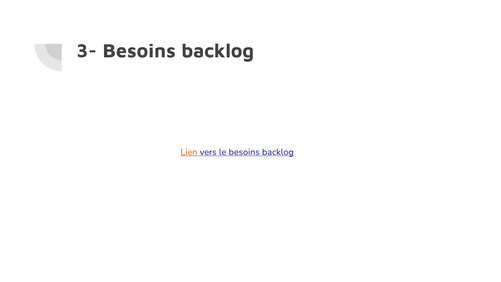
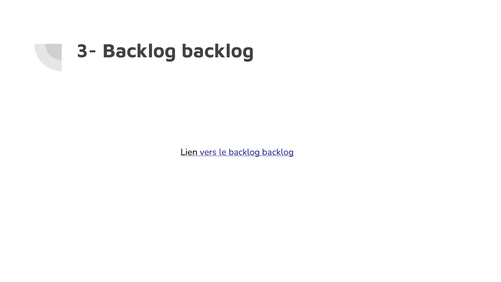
3- Besoins: Besoins -> Backlog (139, 51)
Lien colour: orange -> black (189, 152)
le besoins: besoins -> backlog (244, 152)
